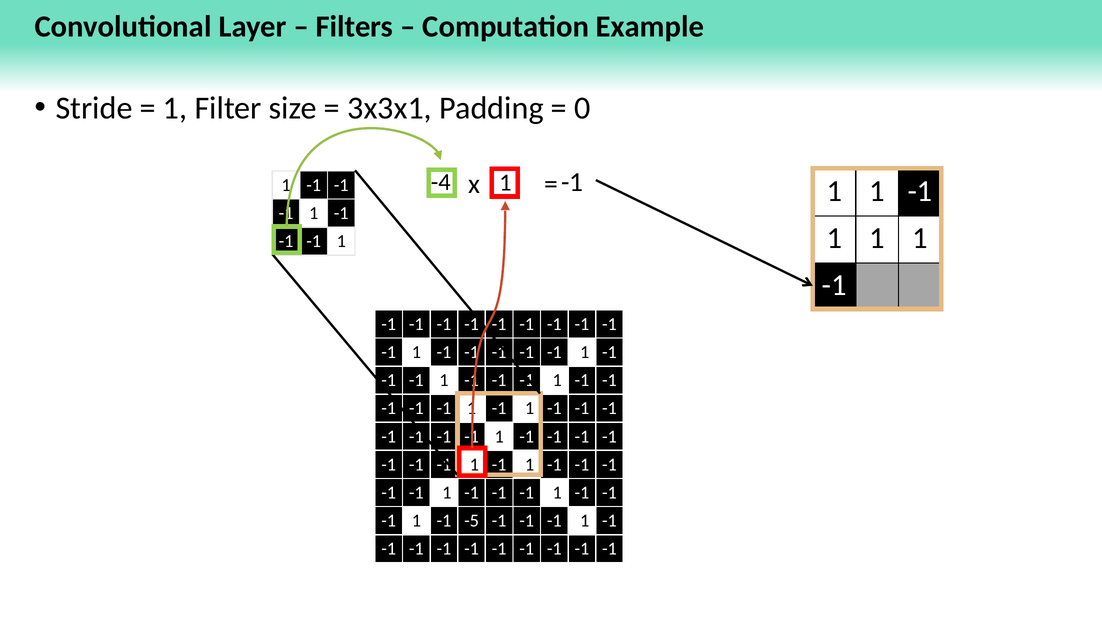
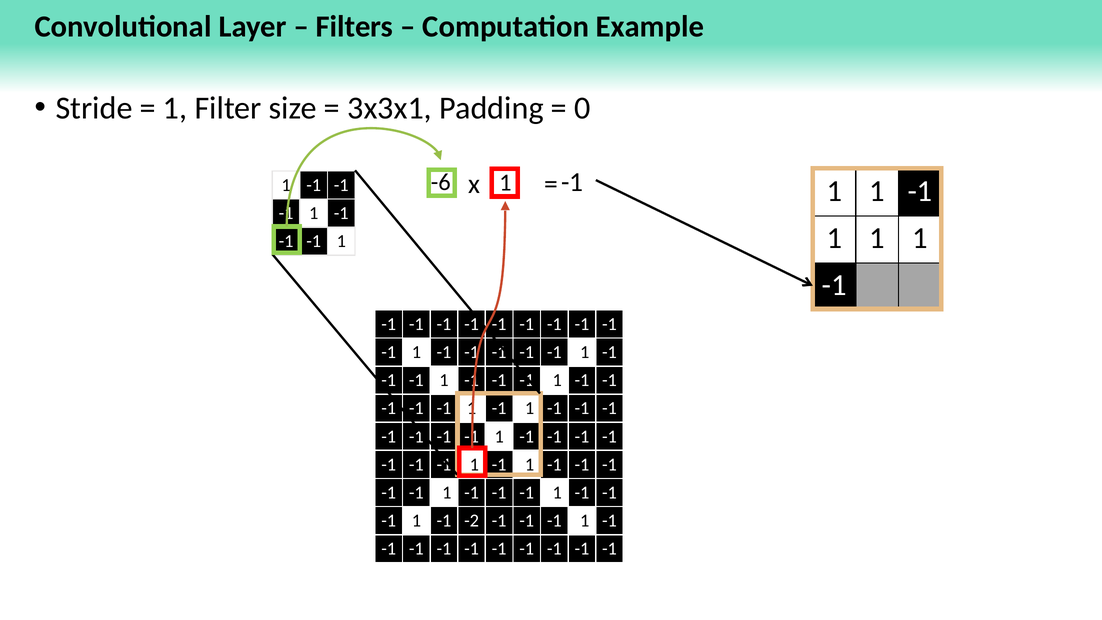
-4: -4 -> -6 (441, 182)
-5: -5 -> -2 (472, 521)
